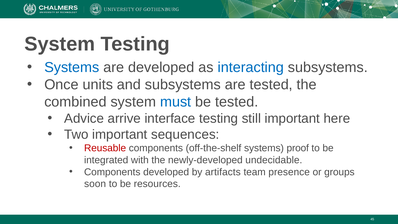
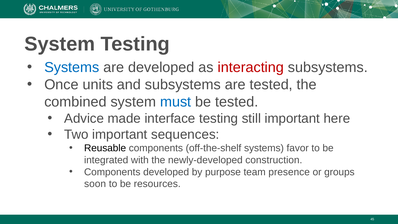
interacting colour: blue -> red (251, 67)
arrive: arrive -> made (124, 118)
Reusable colour: red -> black (105, 148)
proof: proof -> favor (298, 148)
undecidable: undecidable -> construction (274, 160)
artifacts: artifacts -> purpose (223, 172)
